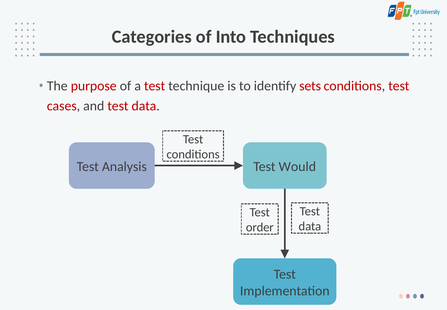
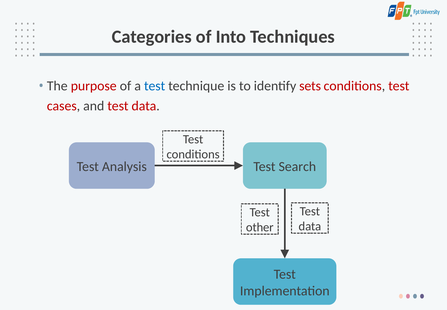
test colour: red -> blue (155, 86)
Would: Would -> Search (297, 166)
order: order -> other (260, 227)
